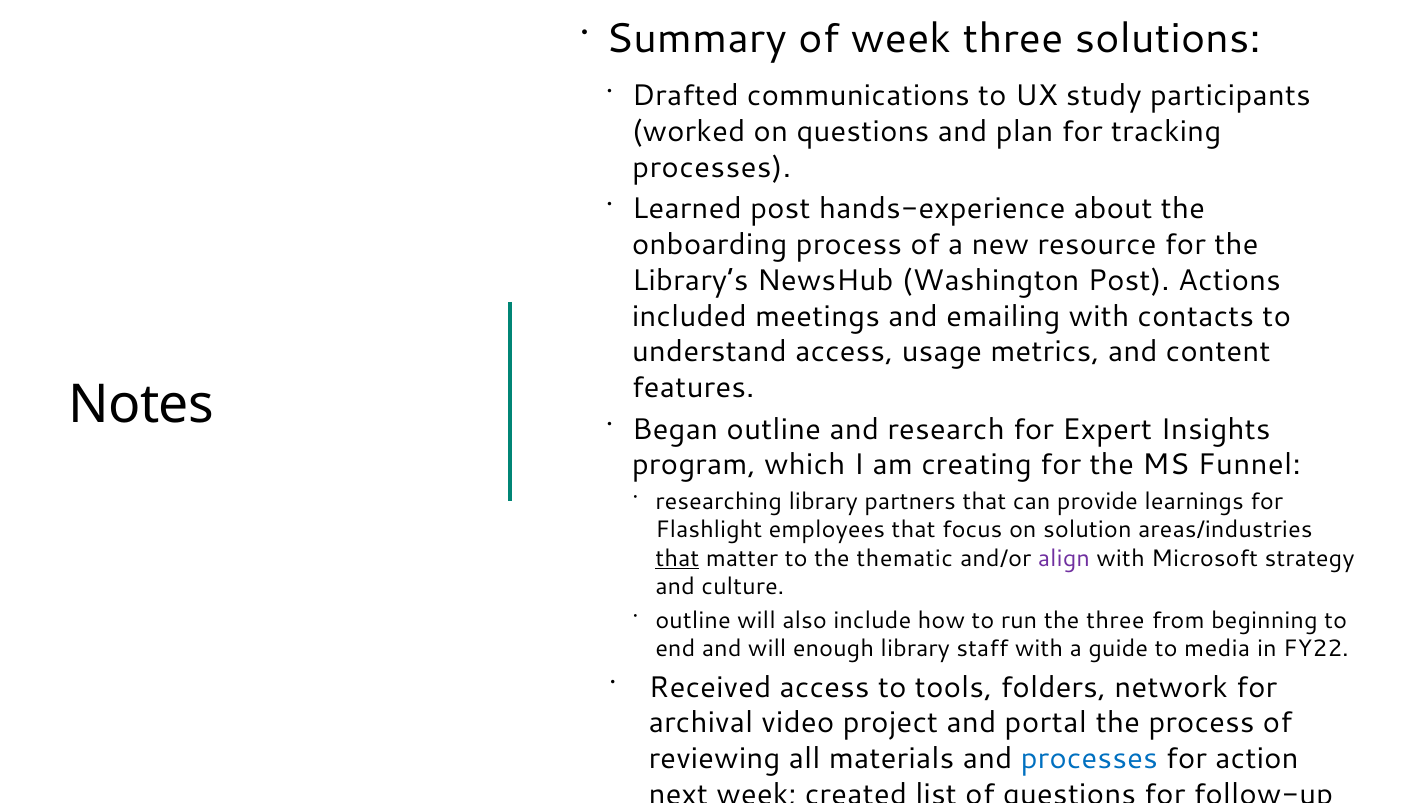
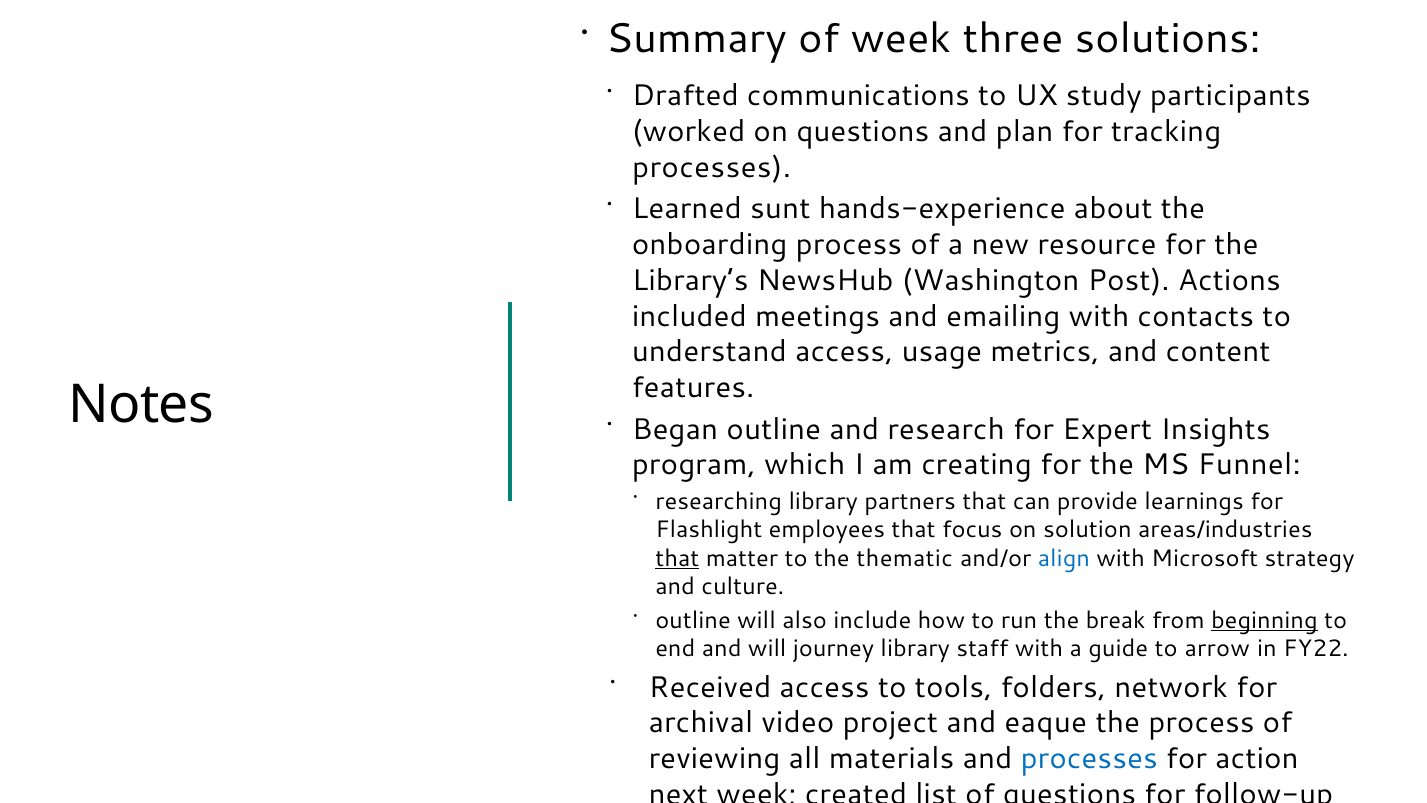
Learned post: post -> sunt (780, 209)
align colour: purple -> blue (1064, 558)
the three: three -> break (1116, 620)
beginning underline: none -> present (1264, 620)
enough: enough -> journey (834, 649)
media: media -> arrow (1217, 649)
portal: portal -> eaque (1046, 723)
